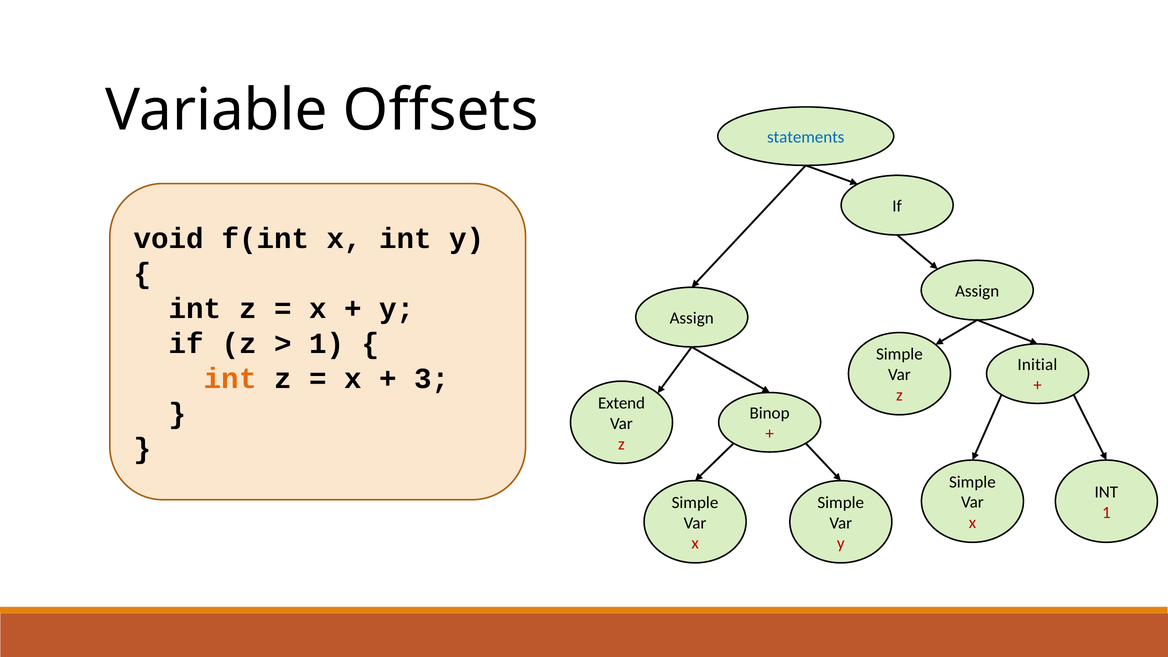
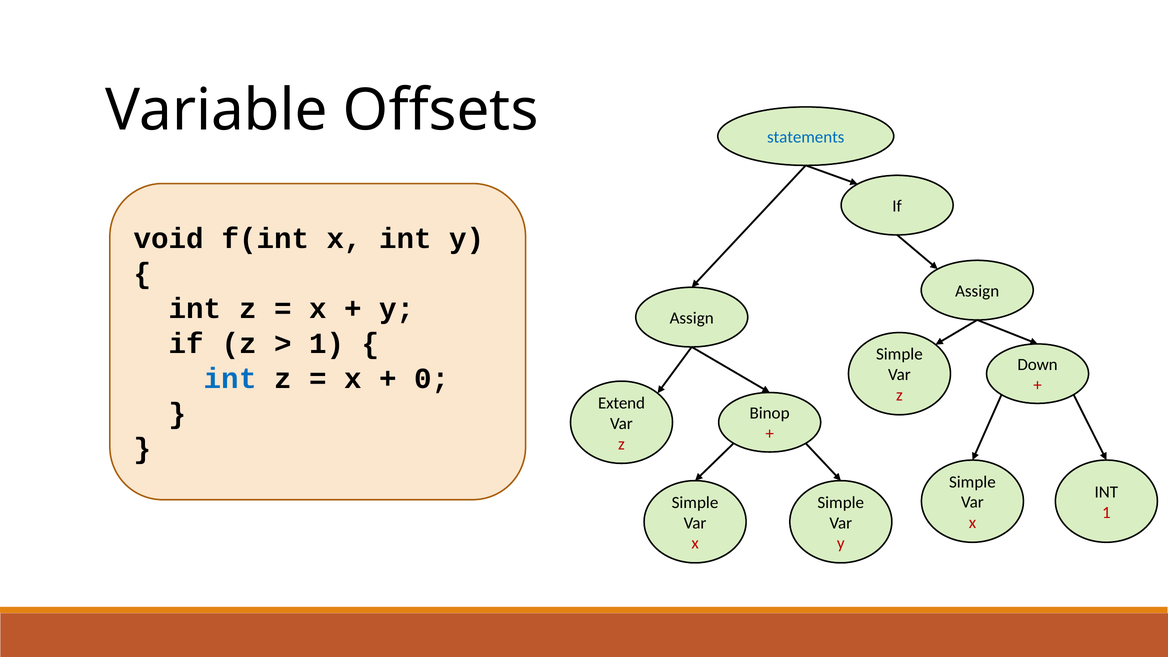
Initial: Initial -> Down (1038, 365)
int colour: orange -> blue (230, 379)
3: 3 -> 0 (432, 379)
